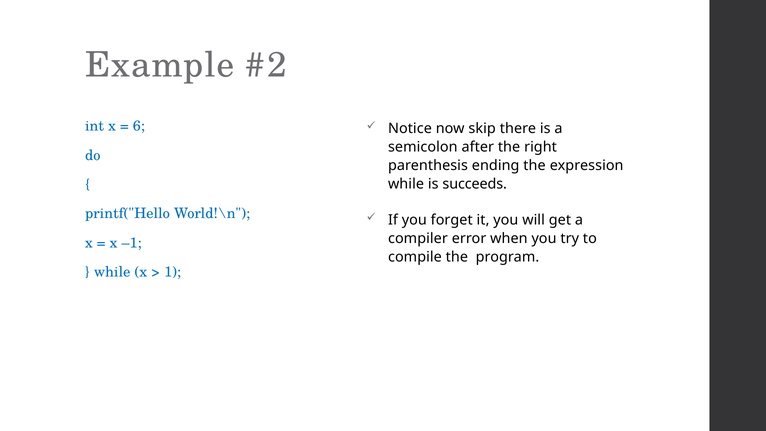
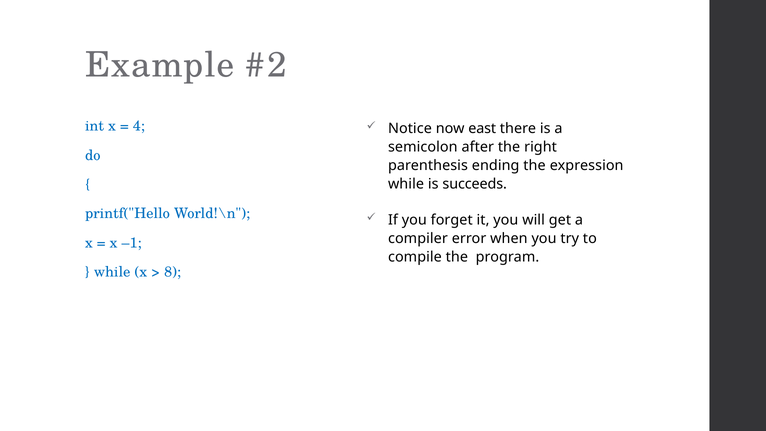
6: 6 -> 4 (139, 126)
skip: skip -> east (482, 129)
1: 1 -> 8 (173, 272)
